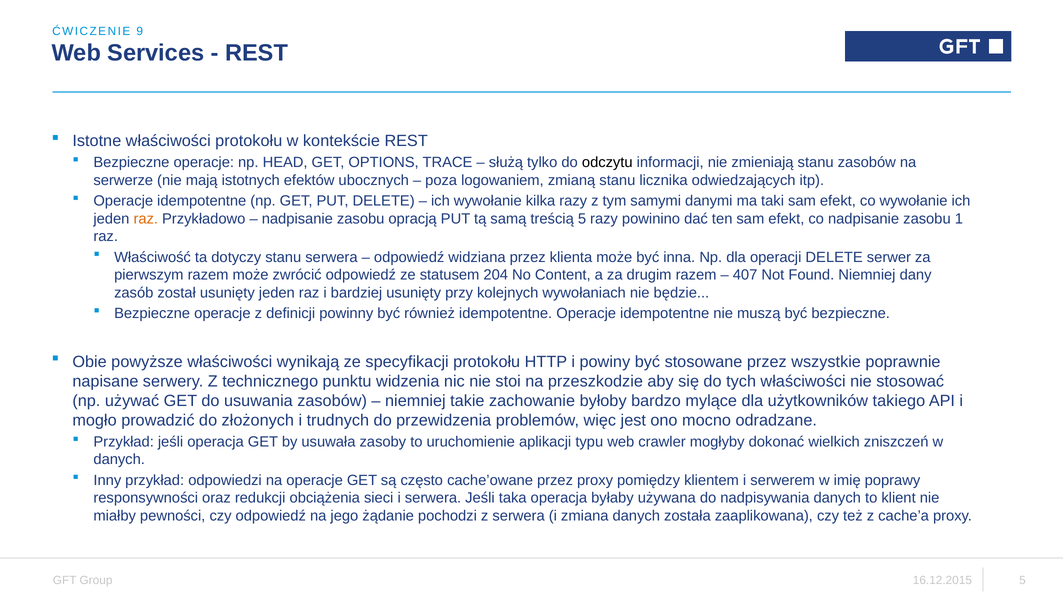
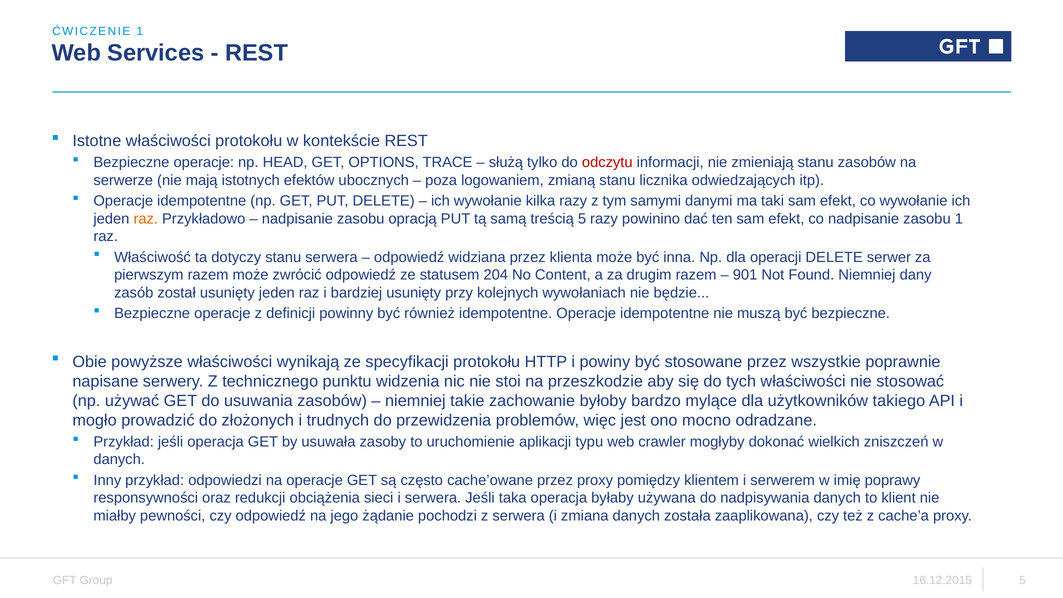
ĆWICZENIE 9: 9 -> 1 (140, 31)
odczytu colour: black -> red (607, 162)
407: 407 -> 901 (745, 275)
